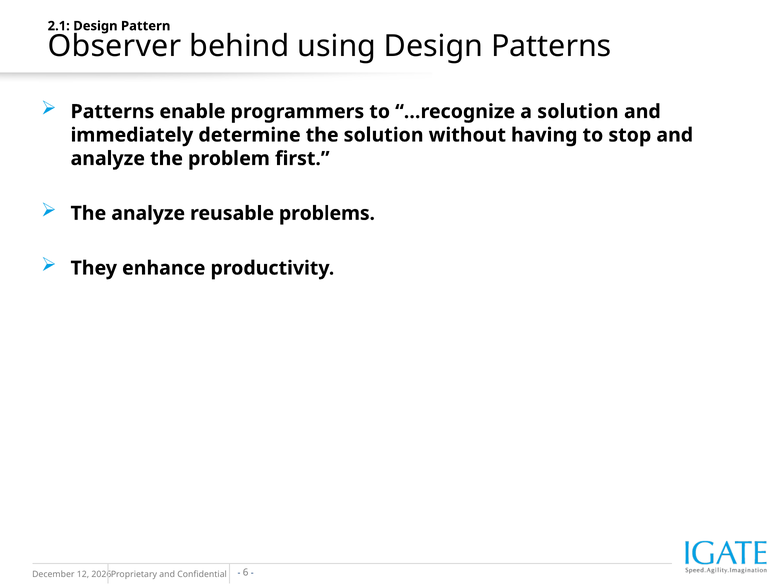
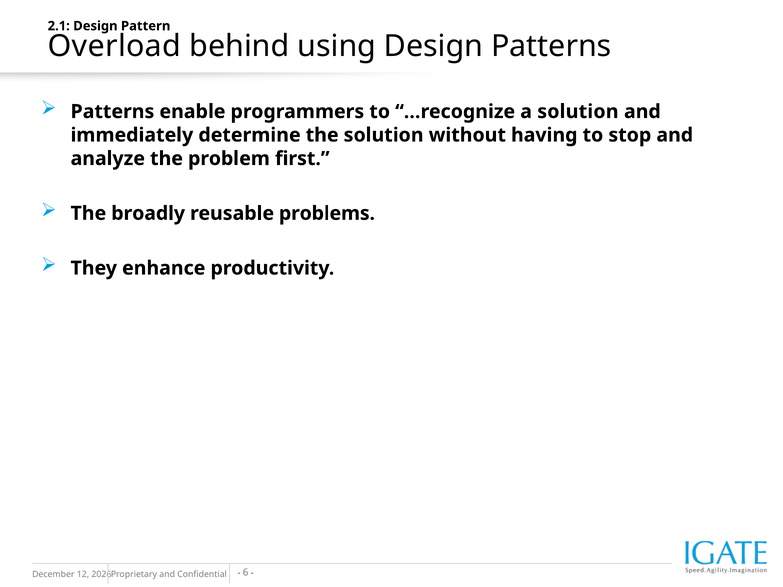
Observer: Observer -> Overload (114, 46)
The analyze: analyze -> broadly (148, 213)
